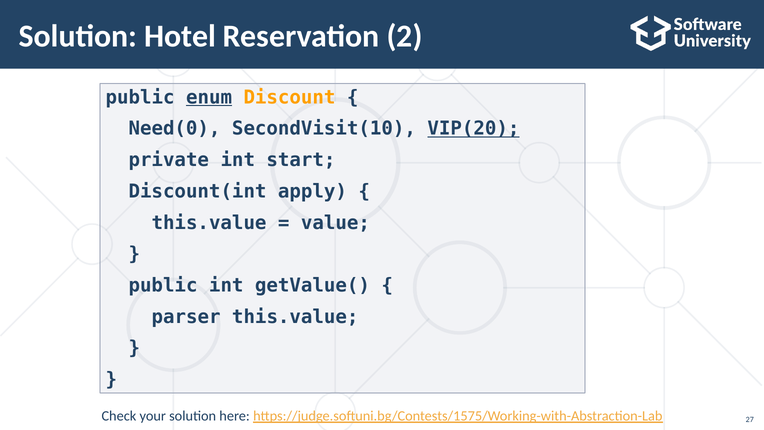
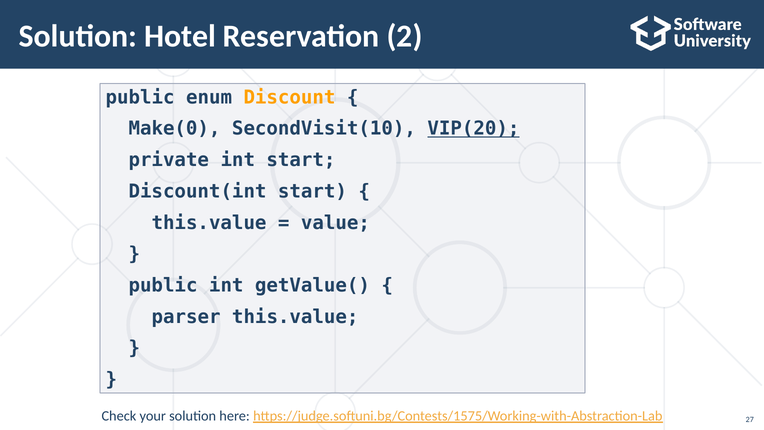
enum underline: present -> none (209, 97)
Need(0: Need(0 -> Make(0 (174, 129)
Discount(int apply: apply -> start (312, 191)
